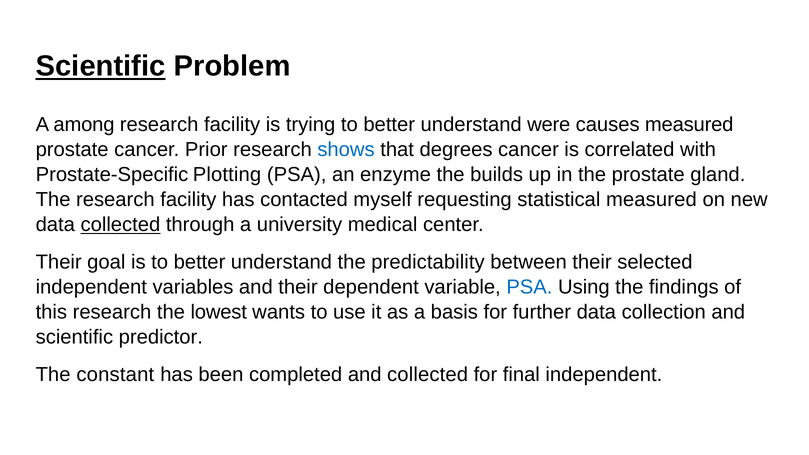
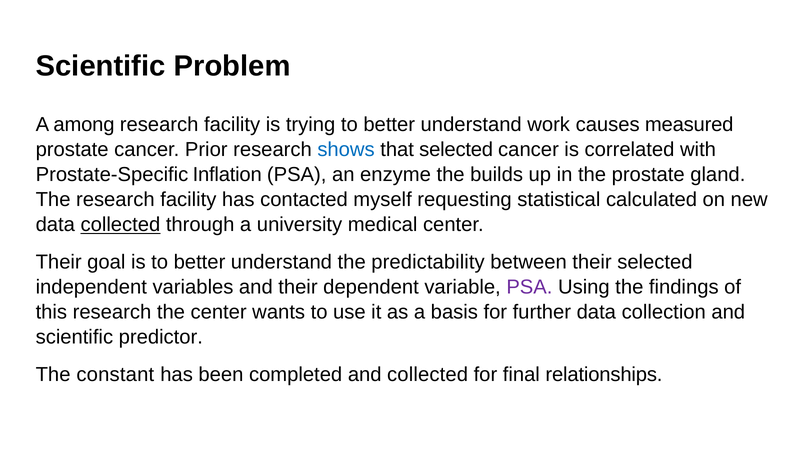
Scientific underline: present -> none (101, 66)
were: were -> work (549, 124)
that degrees: degrees -> selected (456, 150)
Plotting: Plotting -> Inflation (227, 175)
statistical measured: measured -> calculated (652, 200)
PSA colour: blue -> purple (529, 287)
the lowest: lowest -> center (219, 312)
final independent: independent -> relationships (604, 375)
